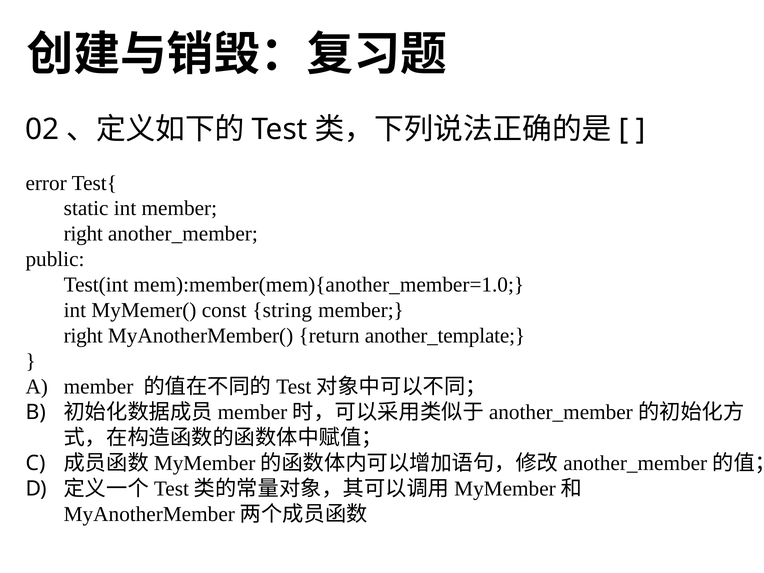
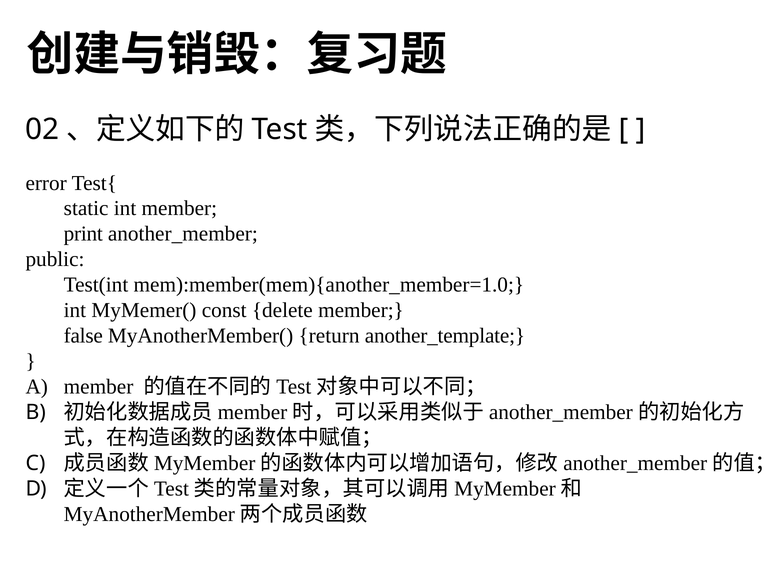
right: right -> print (83, 234)
string: string -> delete (282, 310)
right: right -> false (83, 336)
